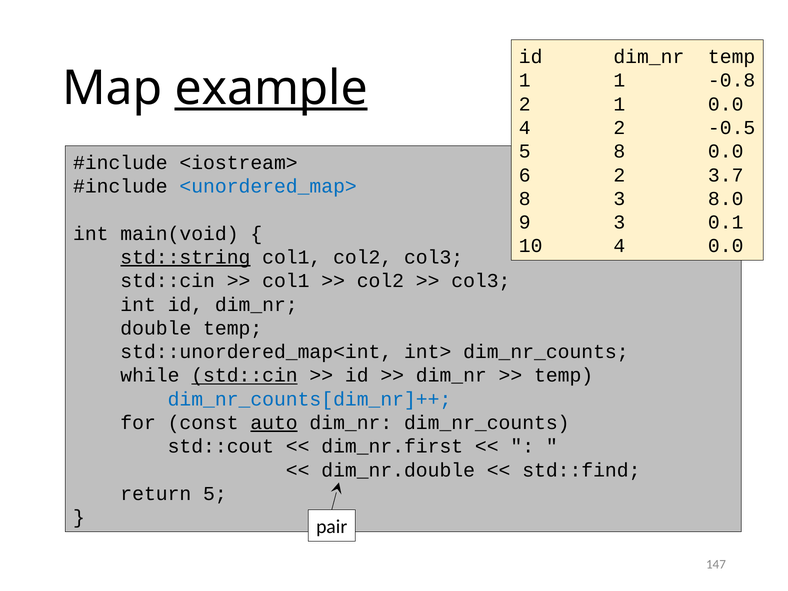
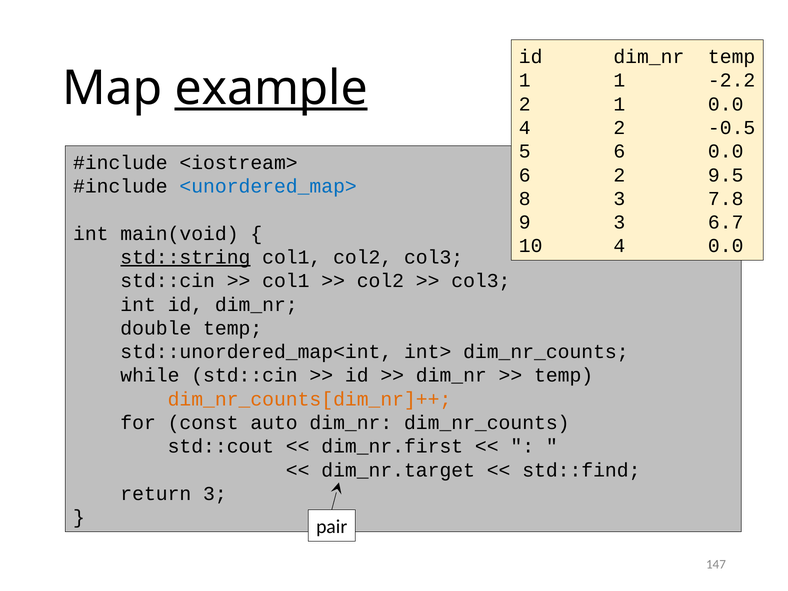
-0.8: -0.8 -> -2.2 (732, 80)
5 8: 8 -> 6 (619, 151)
3.7: 3.7 -> 9.5 (726, 175)
8.0: 8.0 -> 7.8 (726, 199)
0.1: 0.1 -> 6.7 (726, 222)
std::cin underline: present -> none (244, 375)
dim_nr_counts[dim_nr]++ colour: blue -> orange (309, 399)
auto underline: present -> none (274, 423)
dim_nr.double: dim_nr.double -> dim_nr.target (398, 470)
return 5: 5 -> 3 (215, 494)
